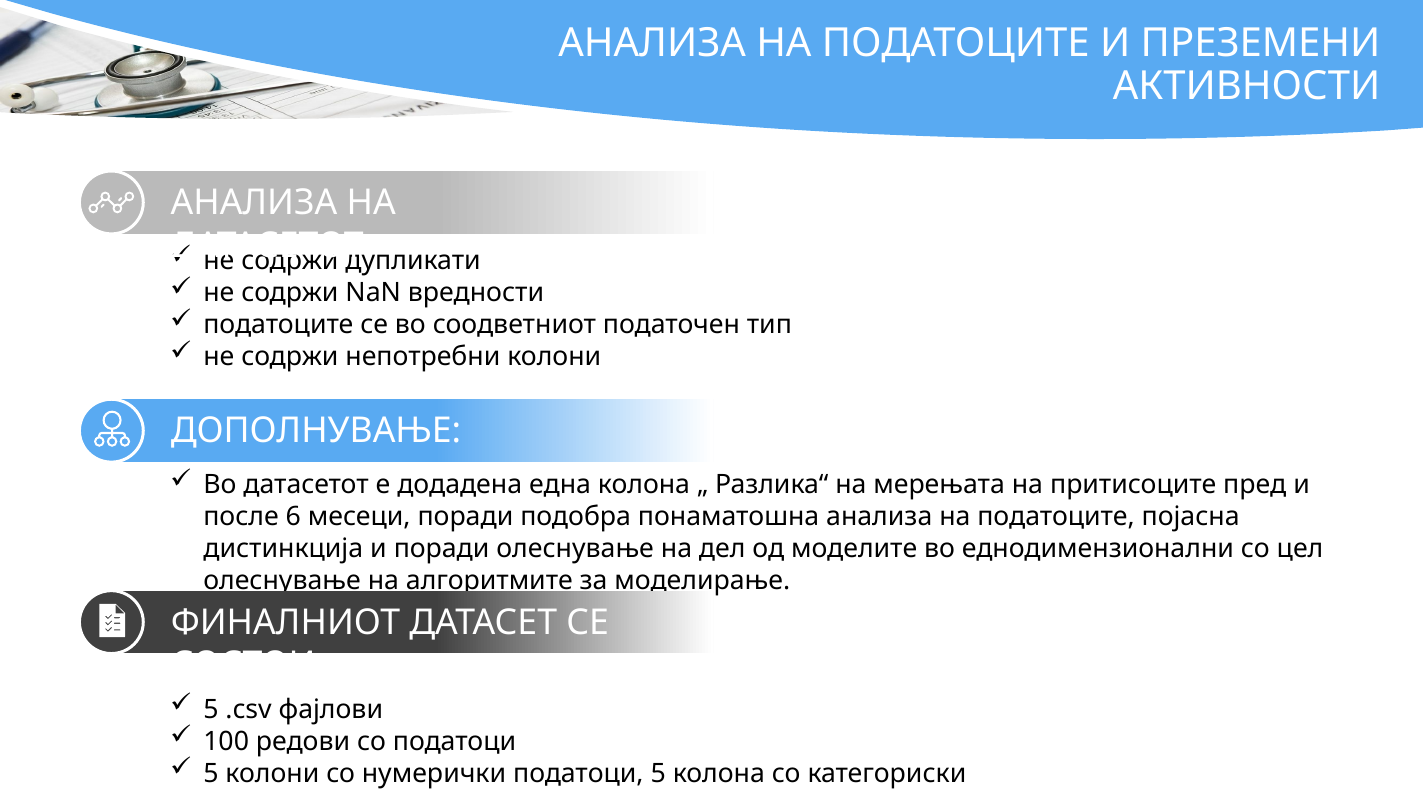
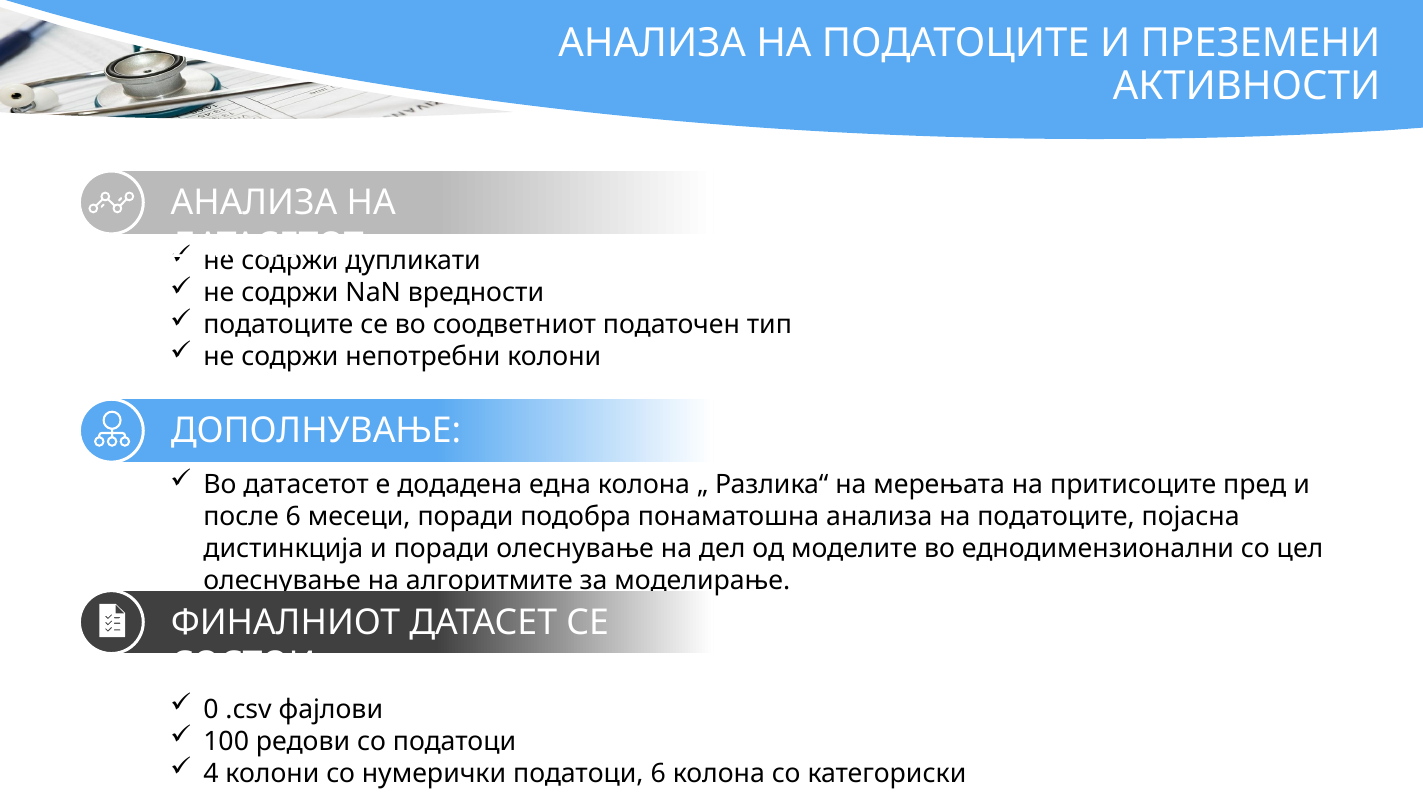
5: 5 -> 0 (211, 709)
5: 5 -> 4 (211, 773)
податоци 5: 5 -> 6 (658, 773)
